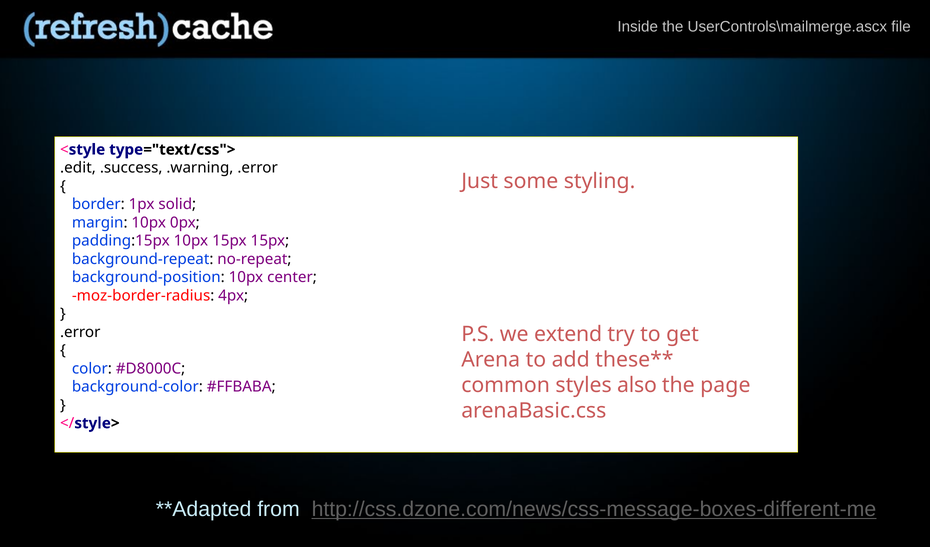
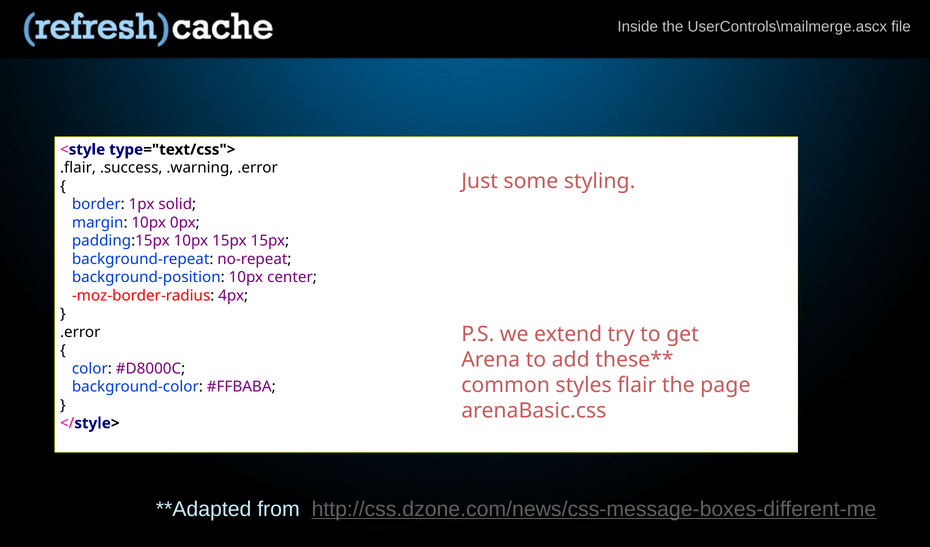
.edit: .edit -> .flair (78, 168)
also: also -> flair (637, 385)
